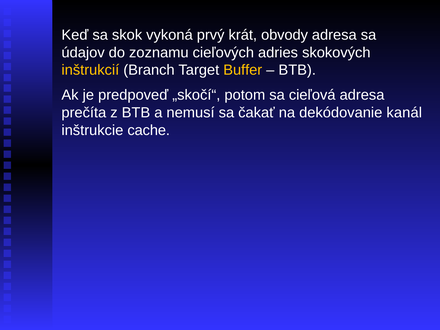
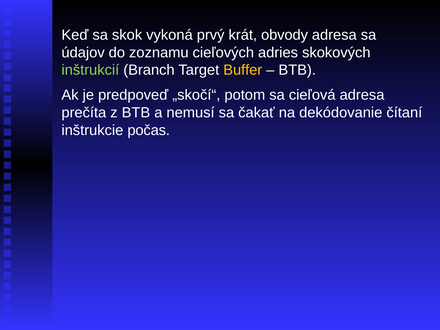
inštrukcií colour: yellow -> light green (90, 70)
kanál: kanál -> čítaní (404, 113)
cache: cache -> počas (149, 130)
